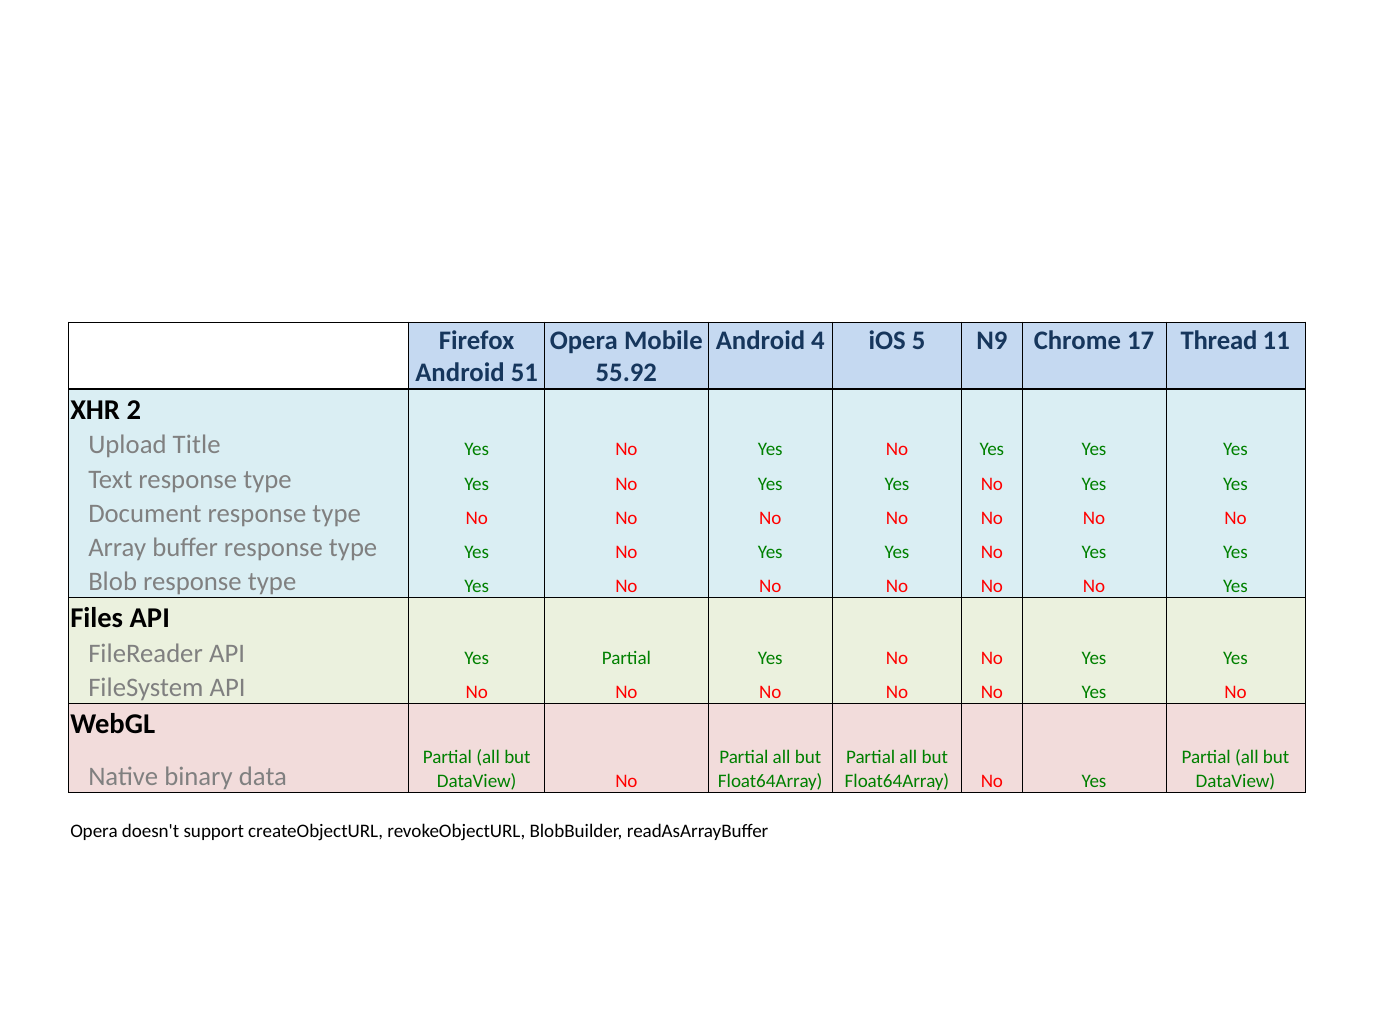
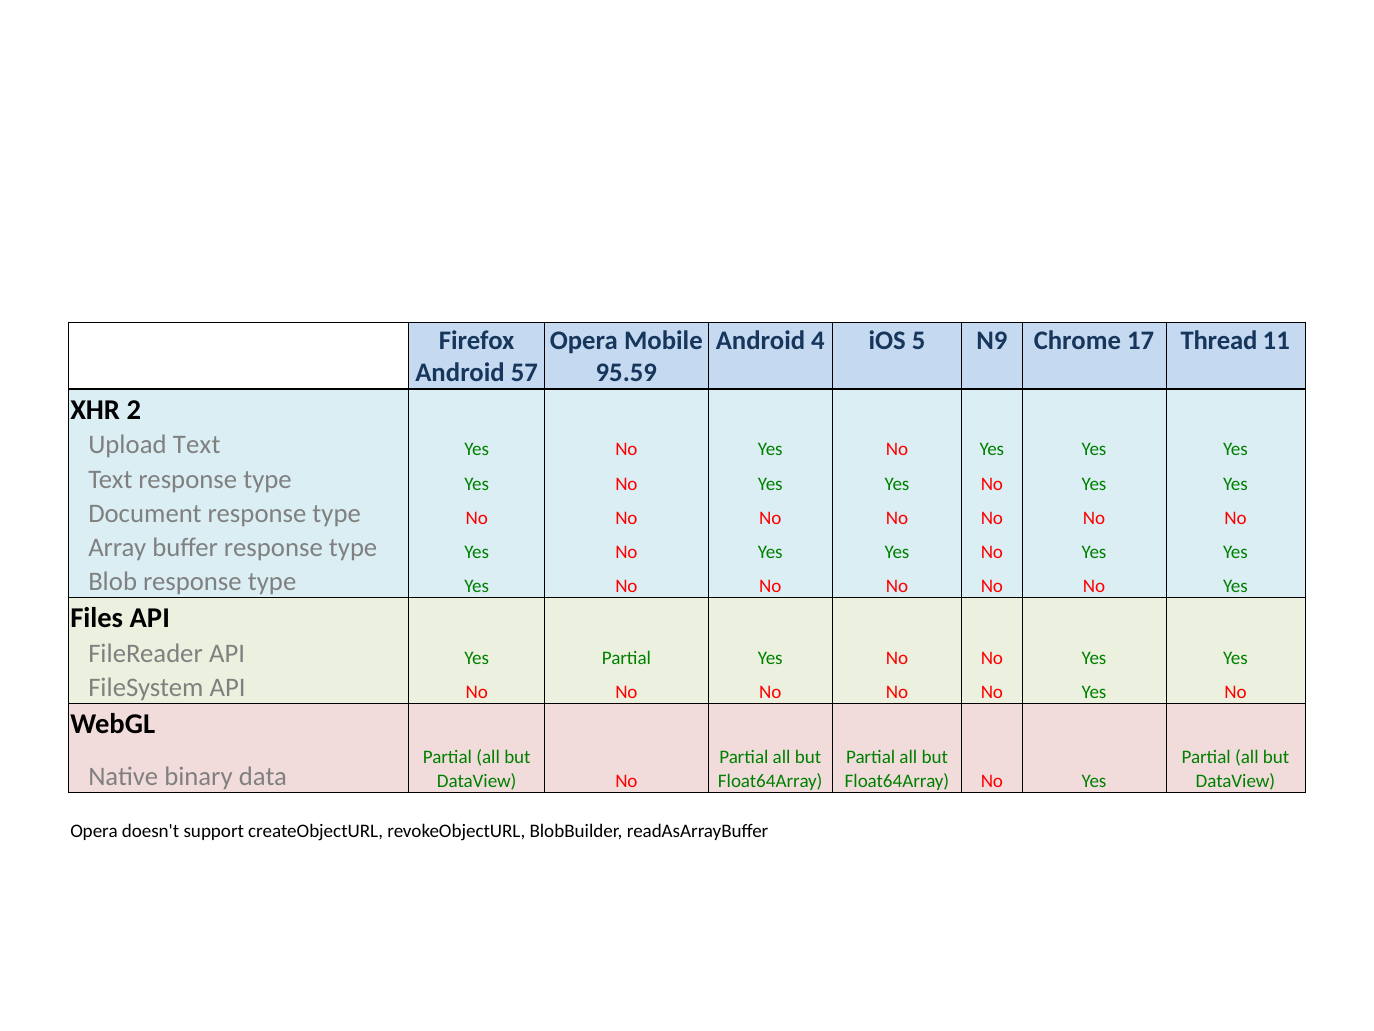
51: 51 -> 57 (524, 373)
55.92: 55.92 -> 95.59 (626, 373)
Upload Title: Title -> Text (197, 445)
